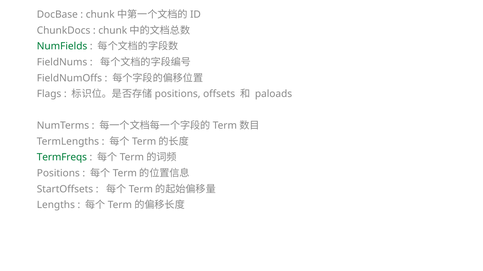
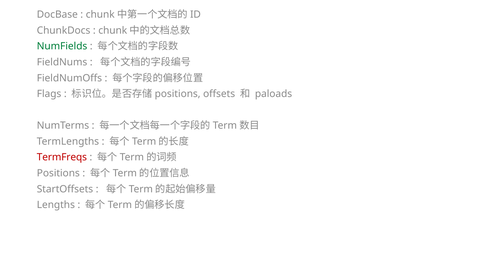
TermFreqs colour: green -> red (62, 158)
